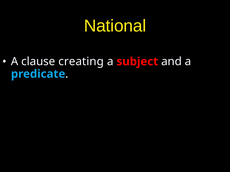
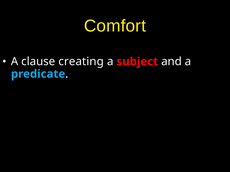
National: National -> Comfort (115, 26)
